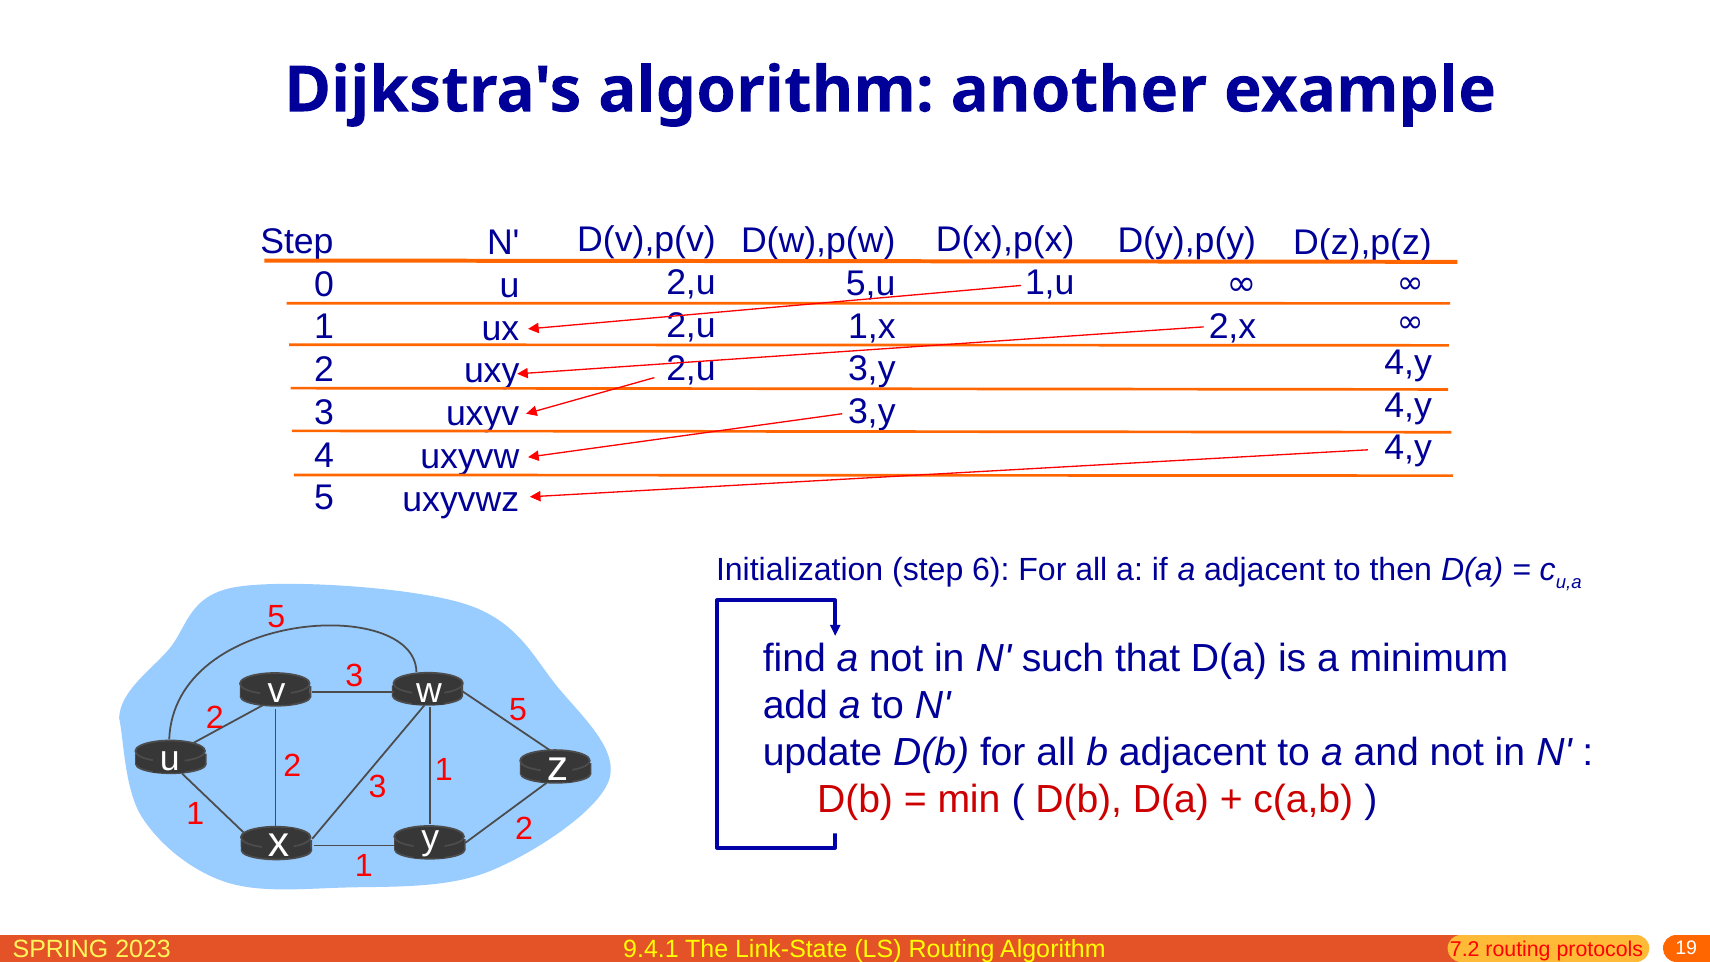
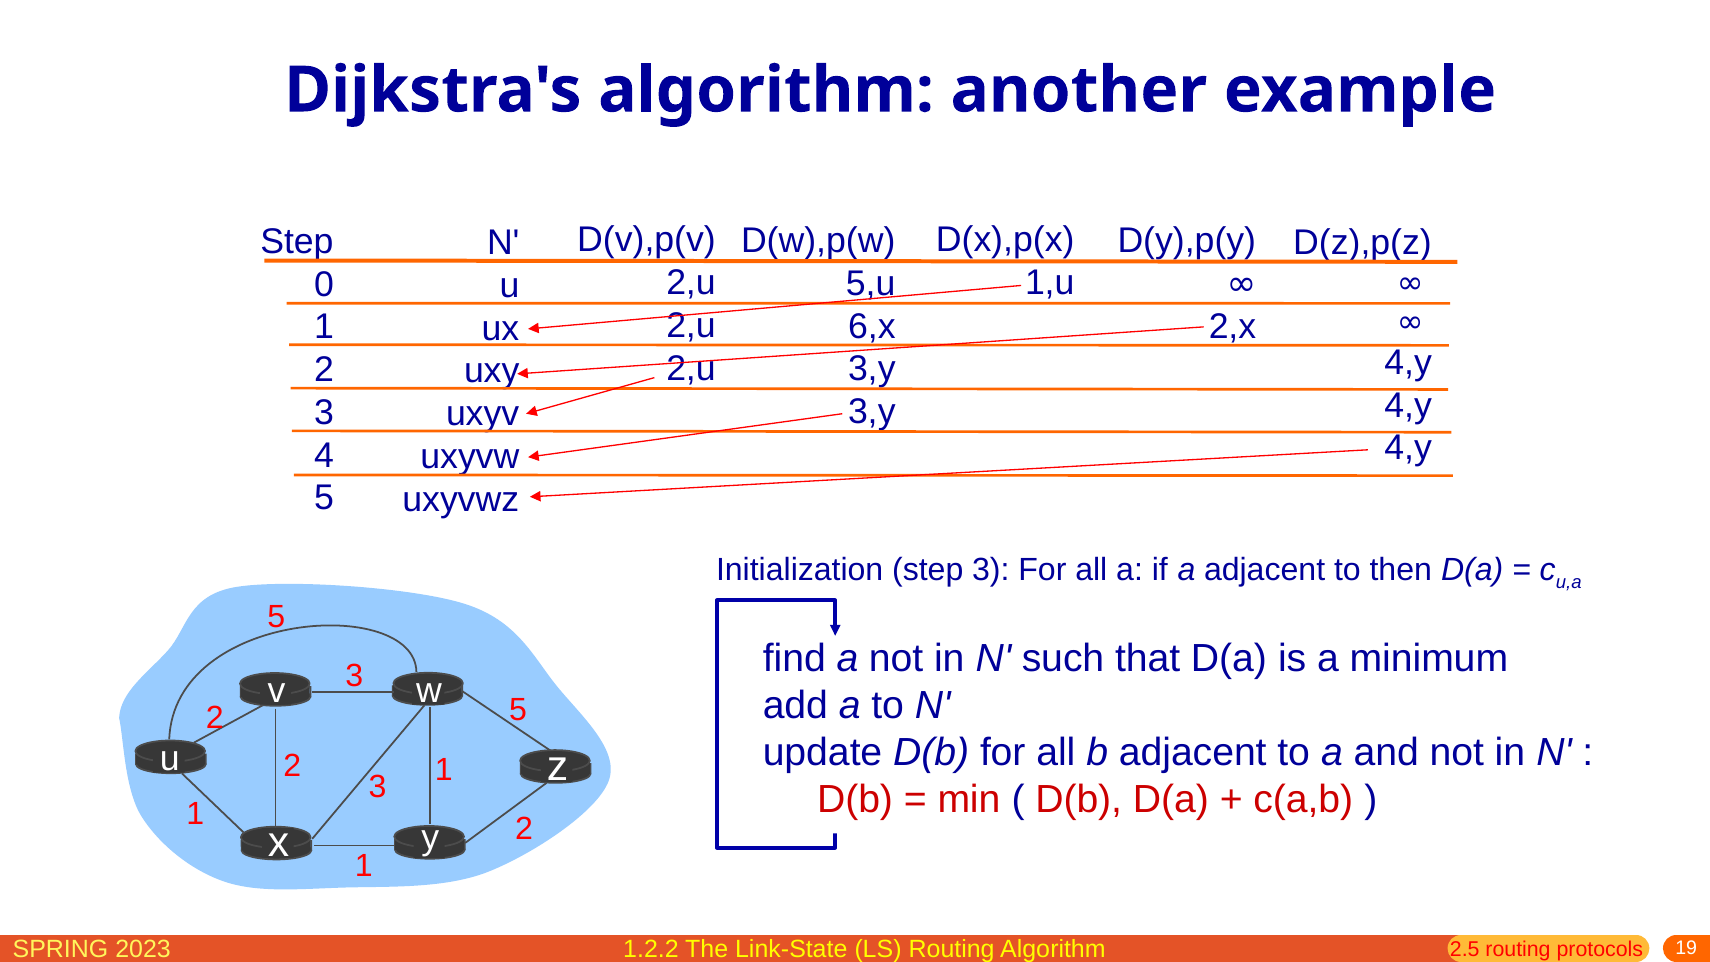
1,x: 1,x -> 6,x (872, 326)
step 6: 6 -> 3 (991, 570)
9.4.1: 9.4.1 -> 1.2.2 (651, 949)
7.2: 7.2 -> 2.5 (1465, 950)
